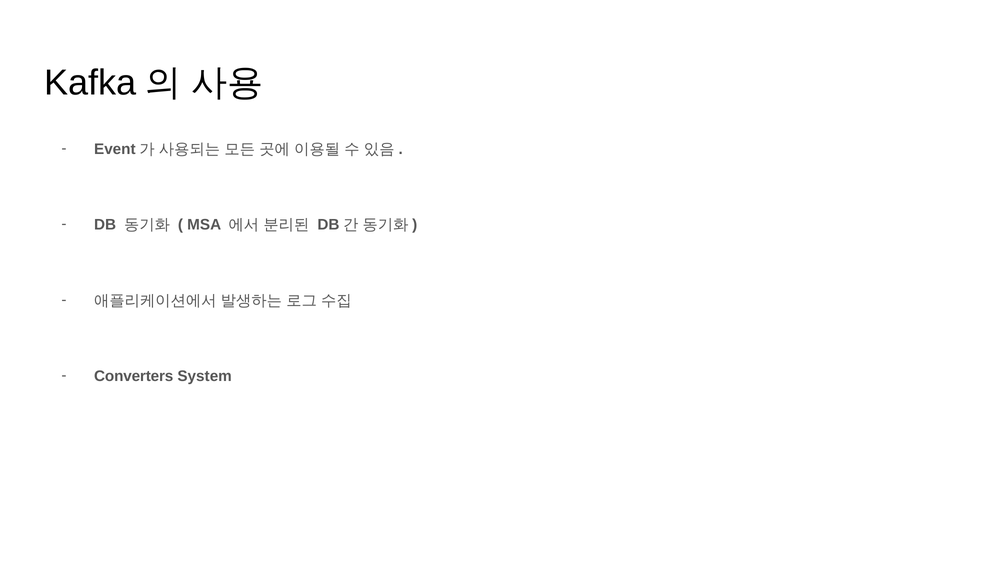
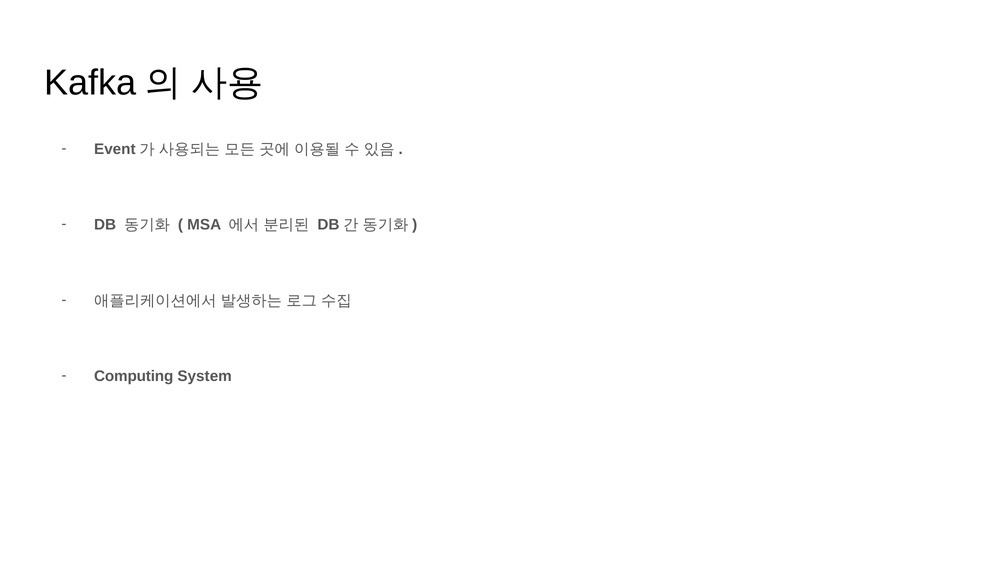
Converters: Converters -> Computing (134, 376)
